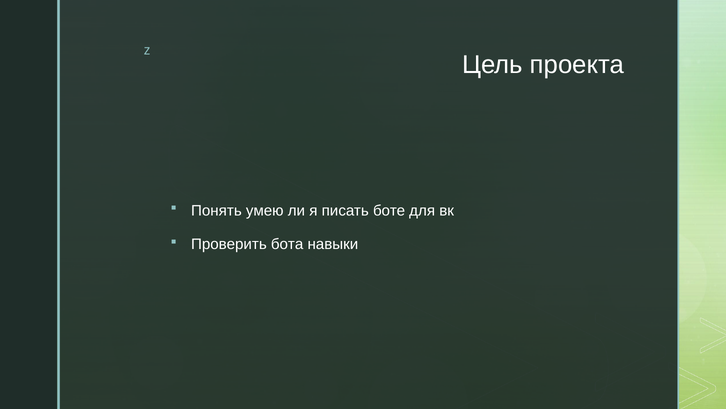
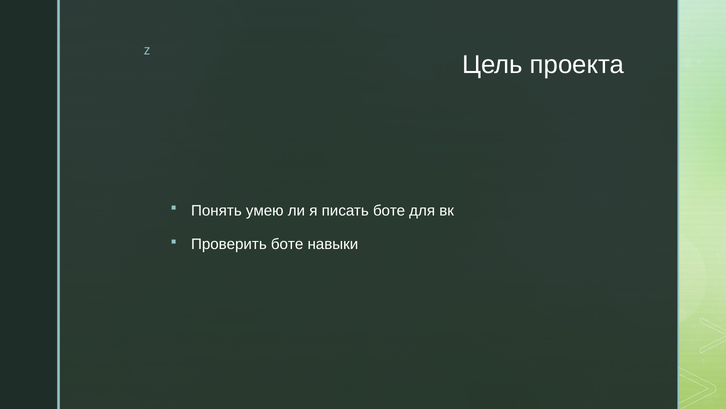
Проверить бота: бота -> боте (287, 244)
